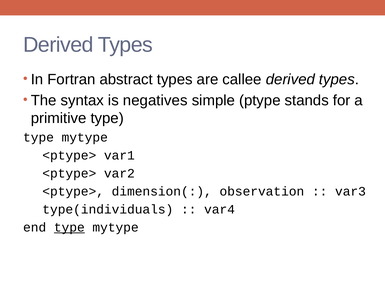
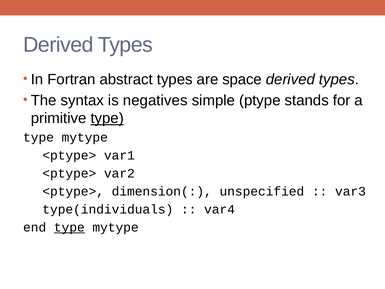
callee: callee -> space (242, 79)
type underline: none -> present (107, 118)
observation: observation -> unspecified (262, 191)
